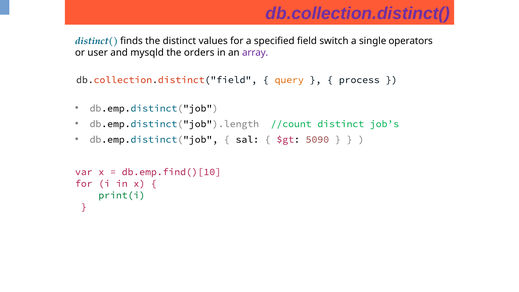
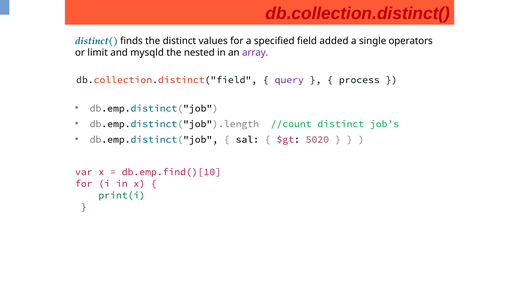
db.collection.distinct( colour: purple -> red (358, 14)
switch: switch -> added (334, 41)
user: user -> limit (98, 53)
orders: orders -> nested (199, 53)
query colour: orange -> purple (289, 80)
5090: 5090 -> 5020 (317, 139)
